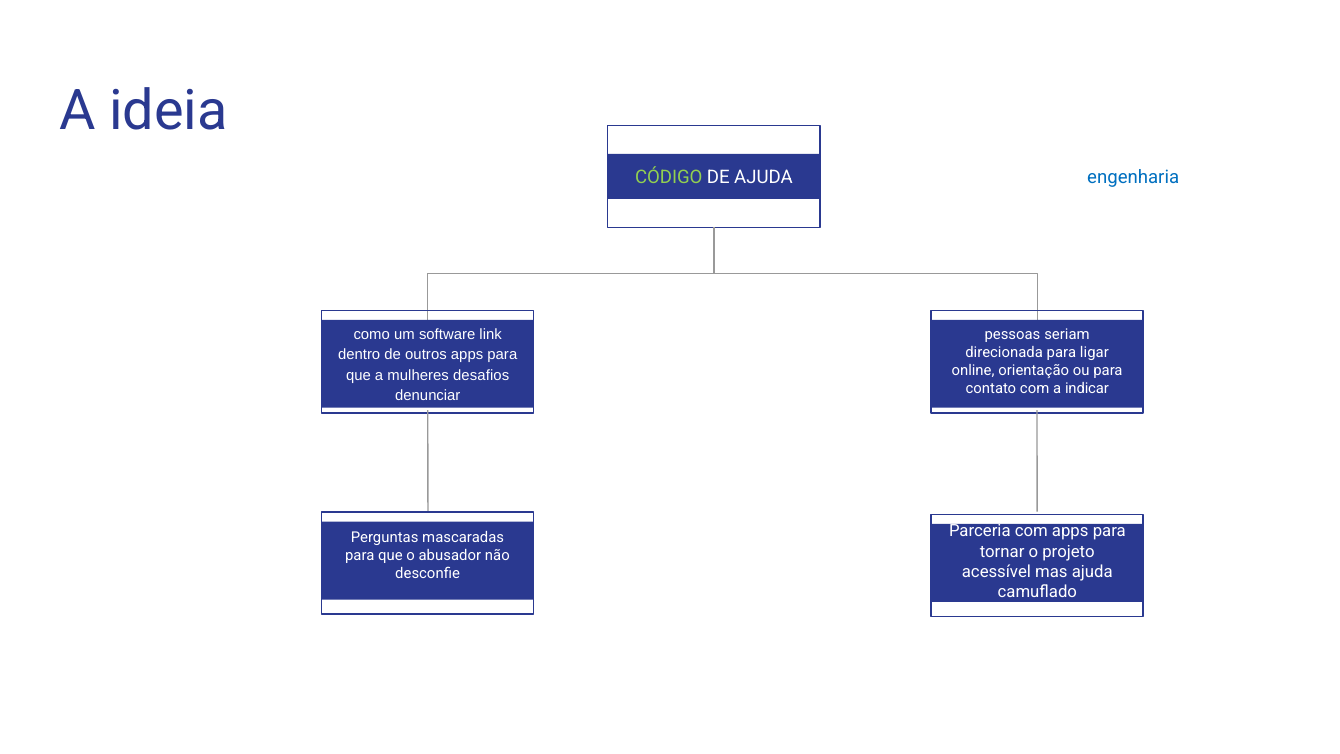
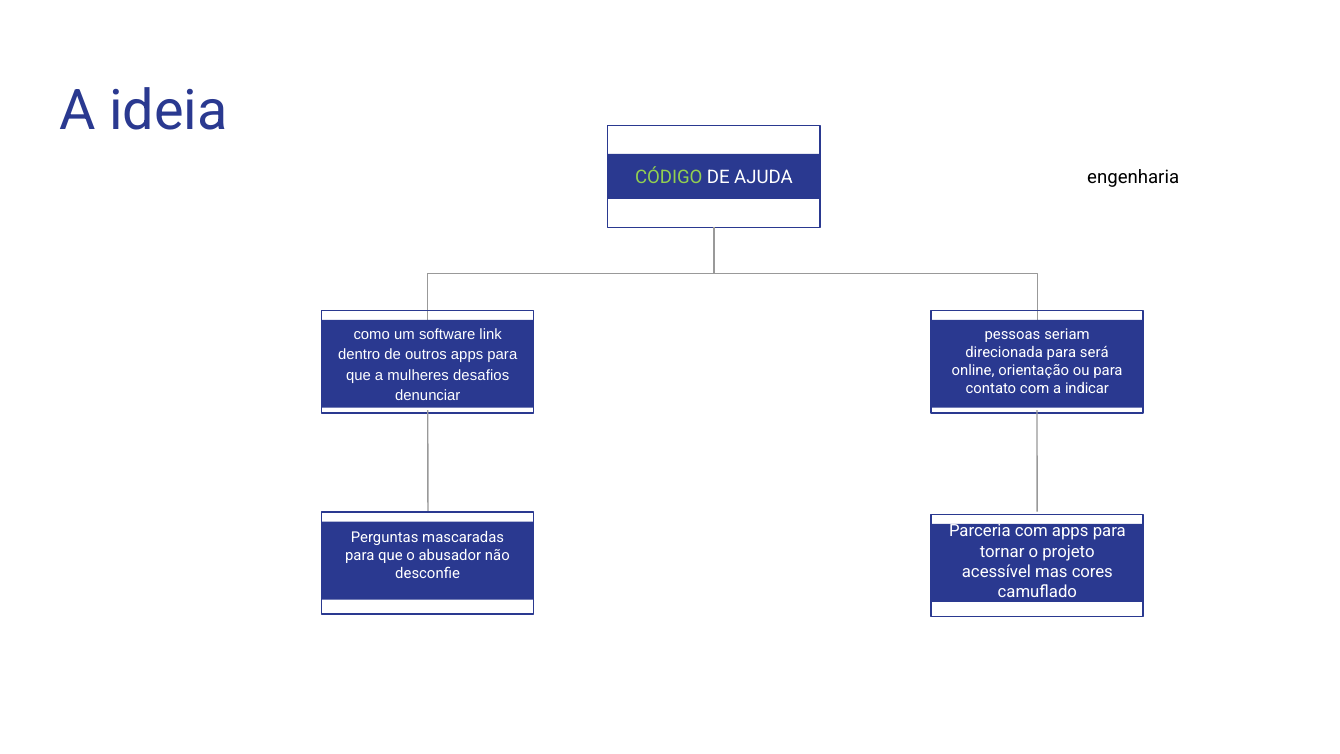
engenharia colour: blue -> black (1133, 178)
ligar: ligar -> será (1094, 352)
mas ajuda: ajuda -> cores (1092, 572)
